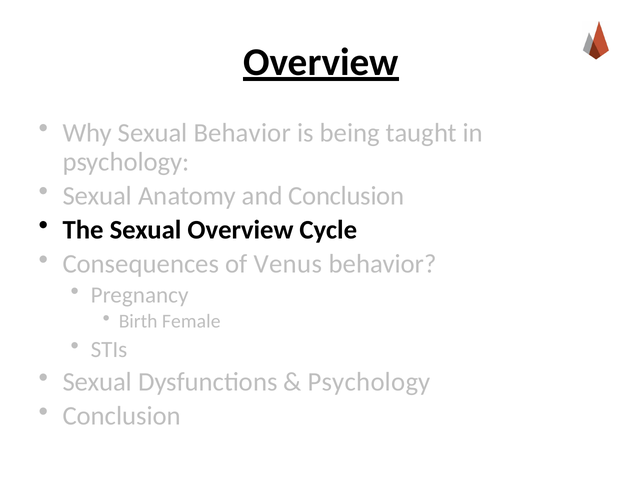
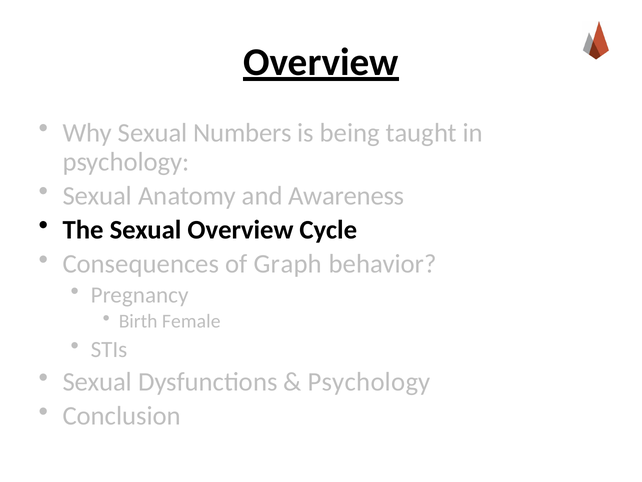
Sexual Behavior: Behavior -> Numbers (243, 133)
and Conclusion: Conclusion -> Awareness (346, 196)
Venus: Venus -> Graph (288, 264)
